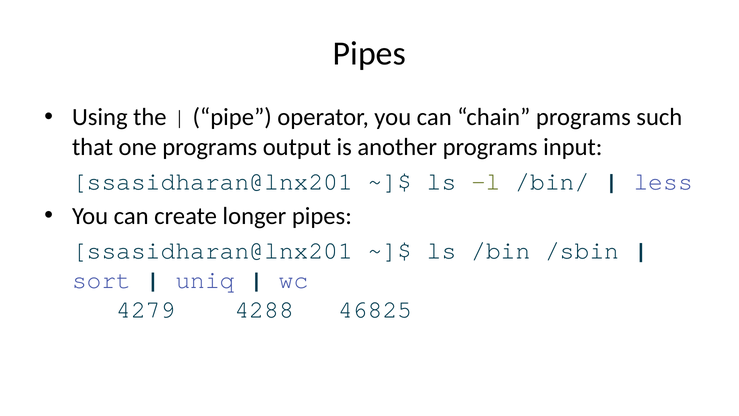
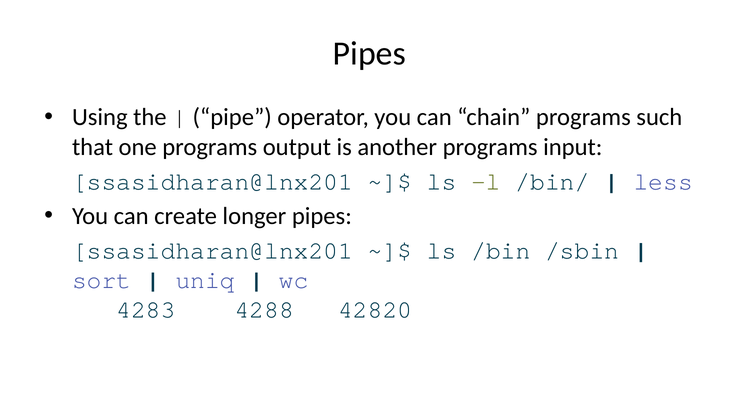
4279: 4279 -> 4283 (146, 309)
46825: 46825 -> 42820 (375, 309)
